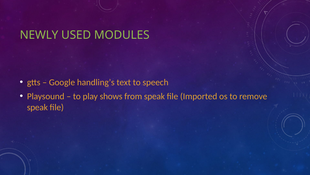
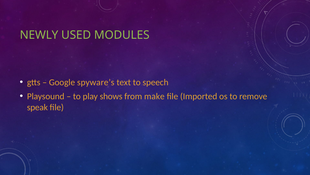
handling’s: handling’s -> spyware’s (96, 82)
from speak: speak -> make (154, 96)
